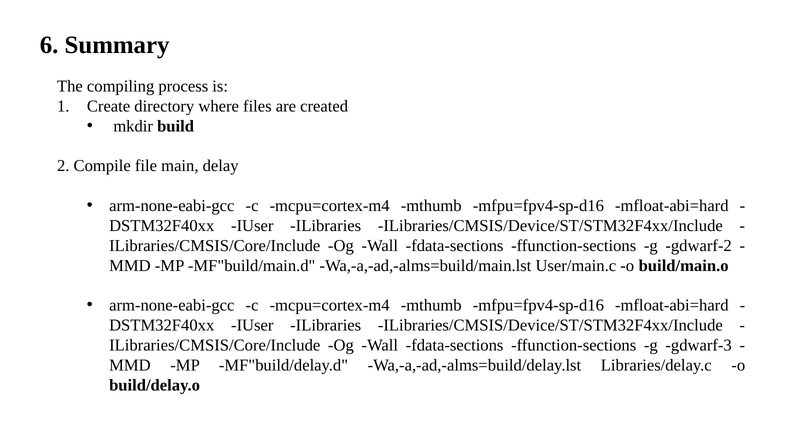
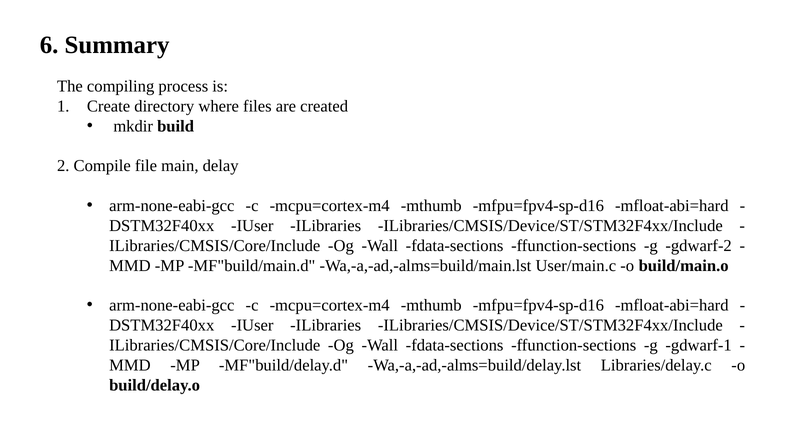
gdwarf-3: gdwarf-3 -> gdwarf-1 (699, 345)
